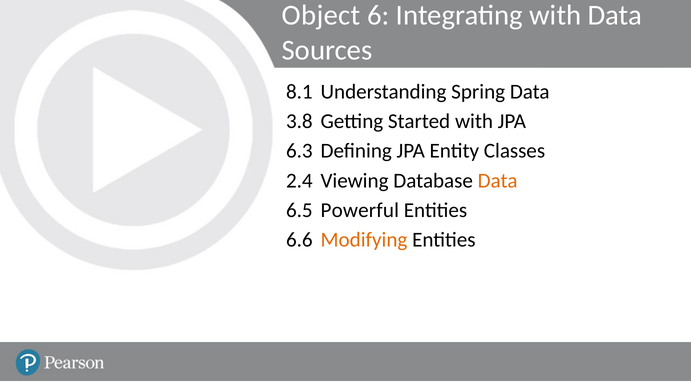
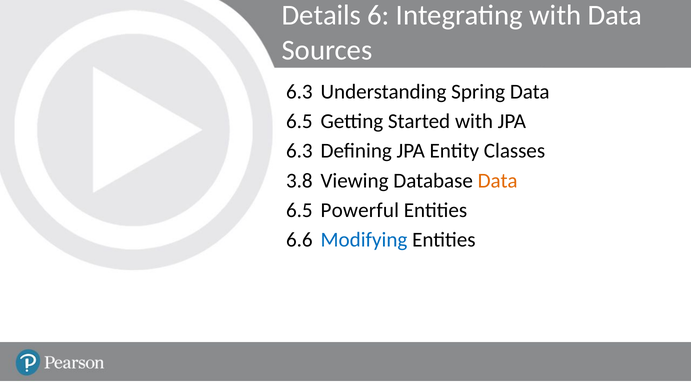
Object: Object -> Details (321, 15)
8.1: 8.1 -> 6.3 (299, 92)
3.8: 3.8 -> 6.5 (299, 121)
2.4: 2.4 -> 3.8 (299, 180)
Modifying colour: orange -> blue (364, 239)
